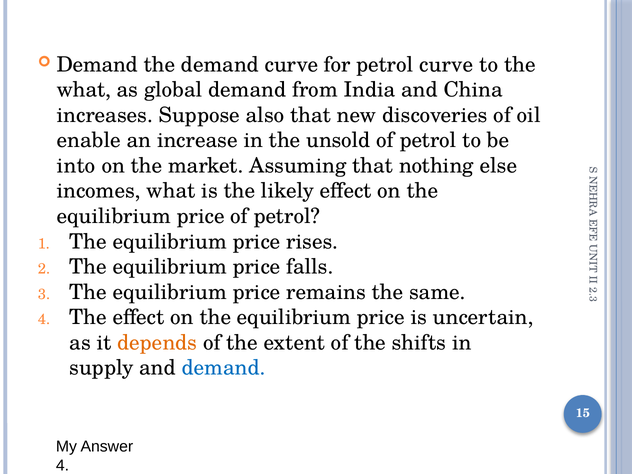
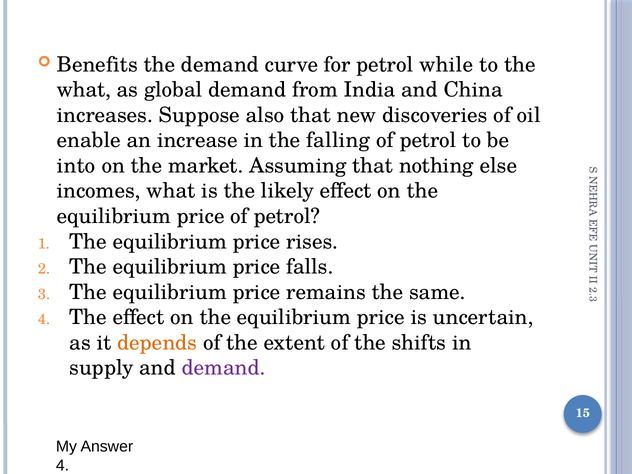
Demand: Demand -> Benefits (97, 65)
petrol curve: curve -> while (446, 65)
unsold: unsold -> falling (338, 140)
demand colour: blue -> purple (224, 368)
